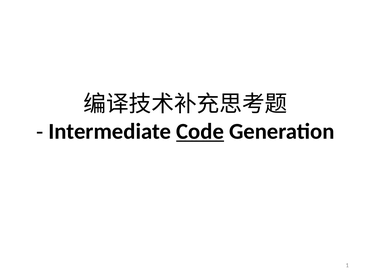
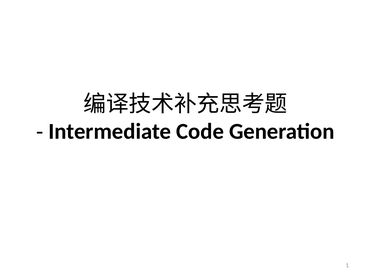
Code underline: present -> none (200, 131)
